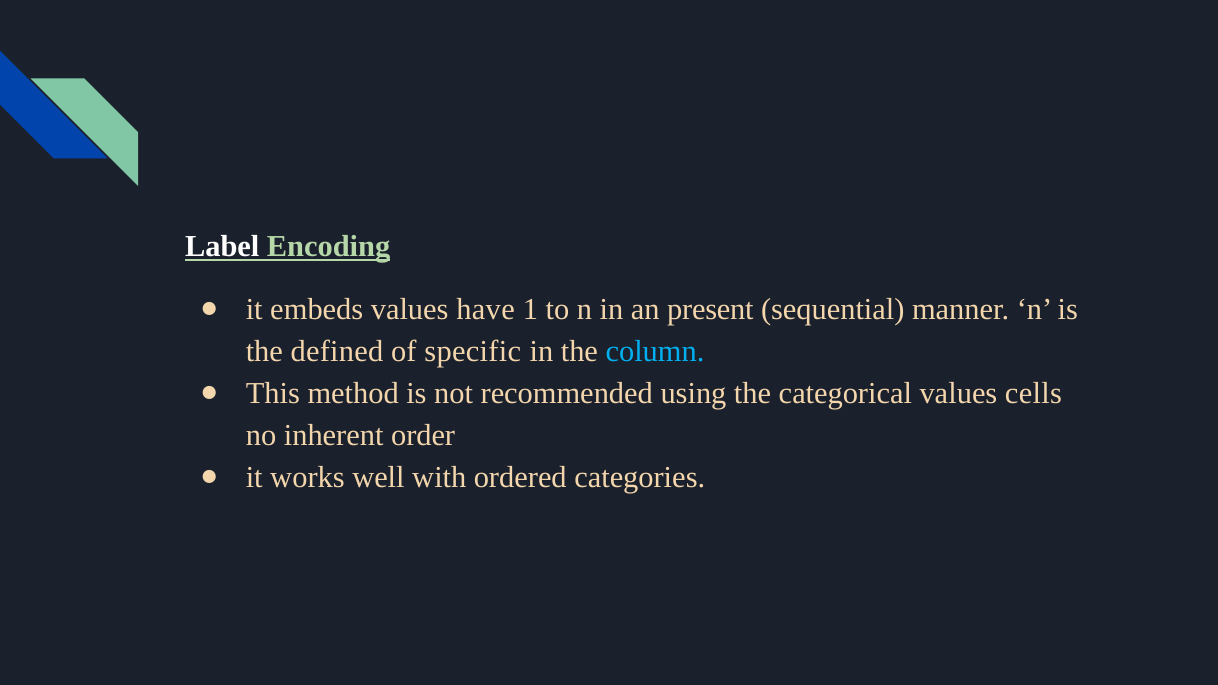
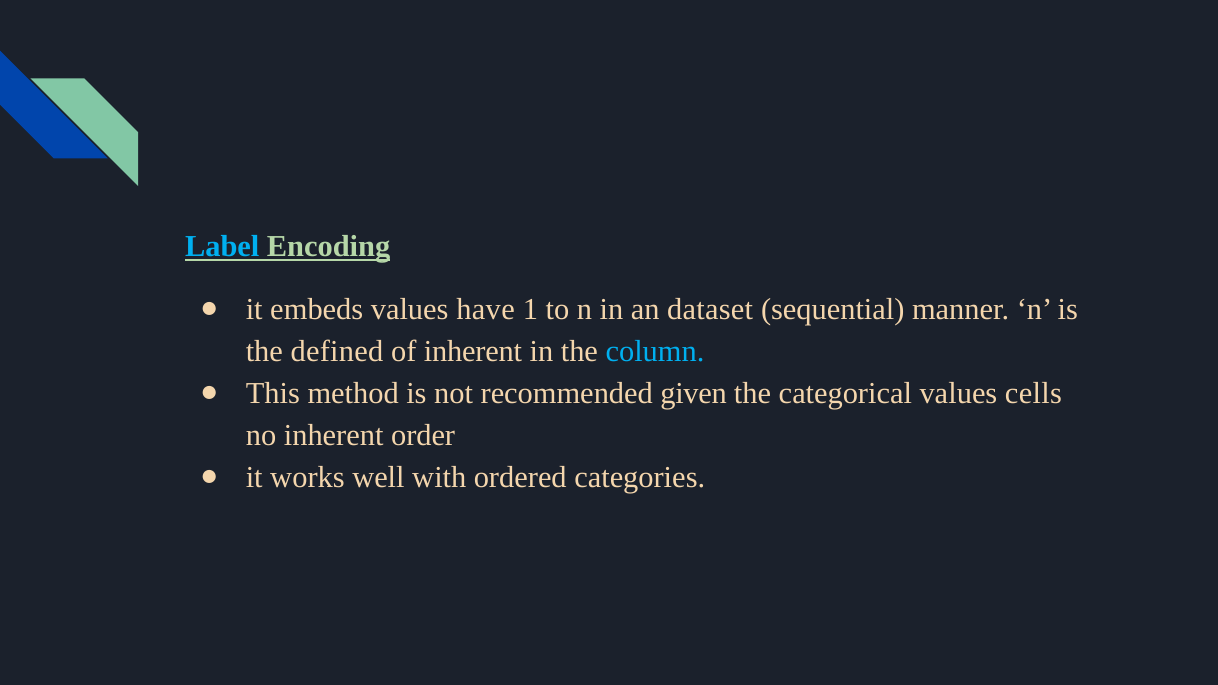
Label colour: white -> light blue (222, 247)
present: present -> dataset (710, 309)
of specific: specific -> inherent (473, 351)
using: using -> given (694, 393)
